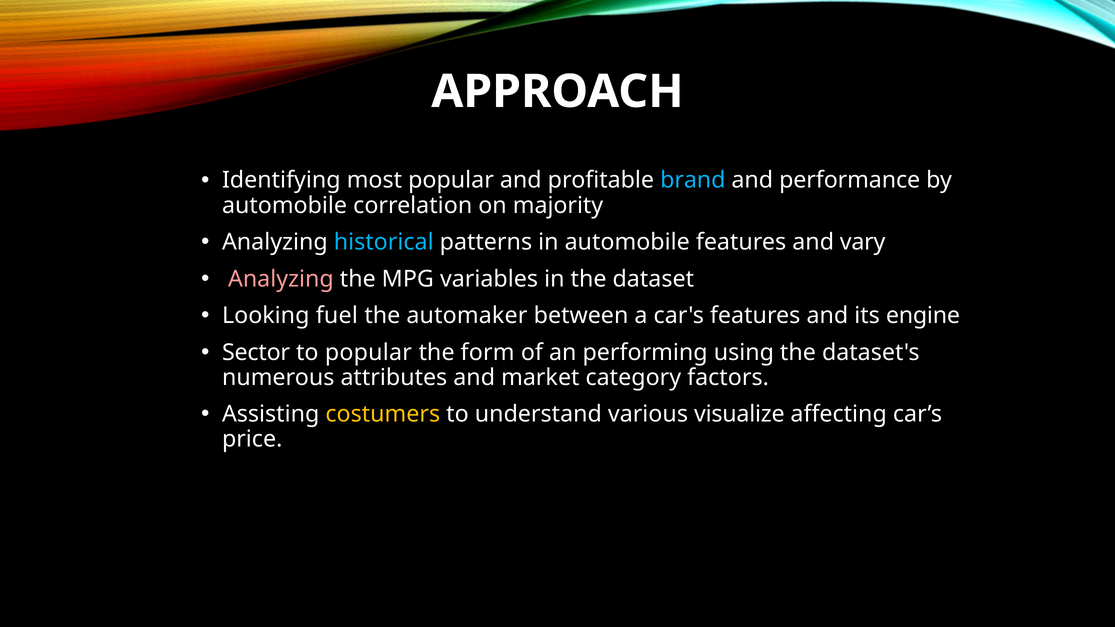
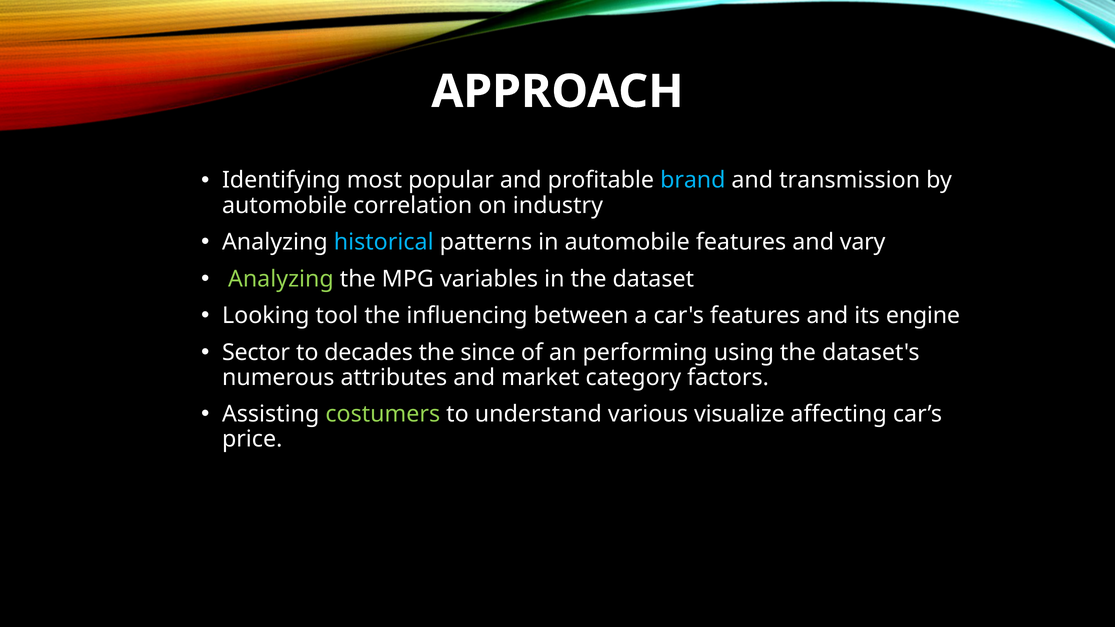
performance: performance -> transmission (850, 180)
majority: majority -> industry (558, 205)
Analyzing colour: pink -> light green (281, 279)
fuel: fuel -> tool (337, 316)
automaker: automaker -> influencing (467, 316)
to popular: popular -> decades (369, 352)
form: form -> since (488, 352)
costumers colour: yellow -> light green (383, 414)
